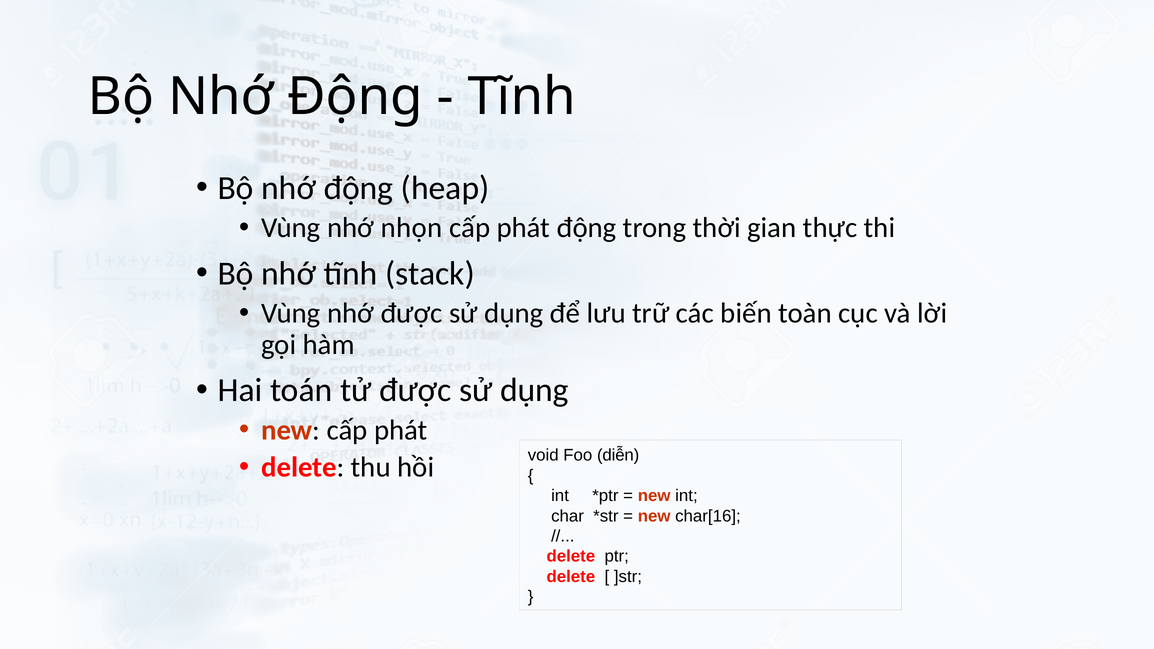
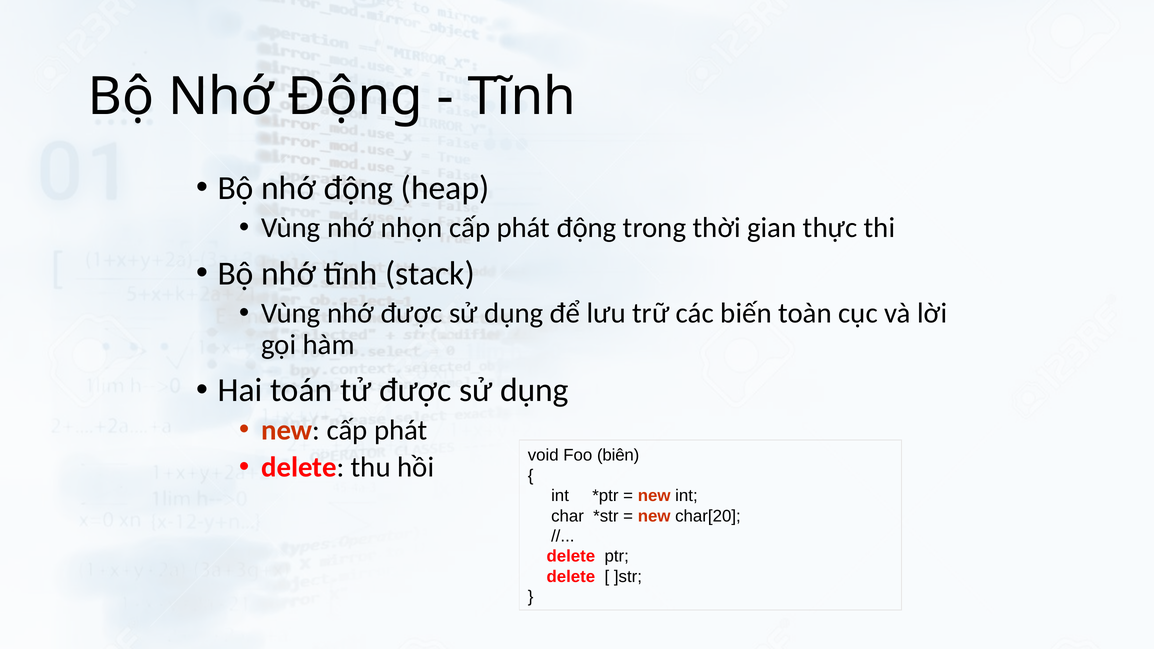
diễn: diễn -> biên (618, 455)
char[16: char[16 -> char[20 (708, 516)
